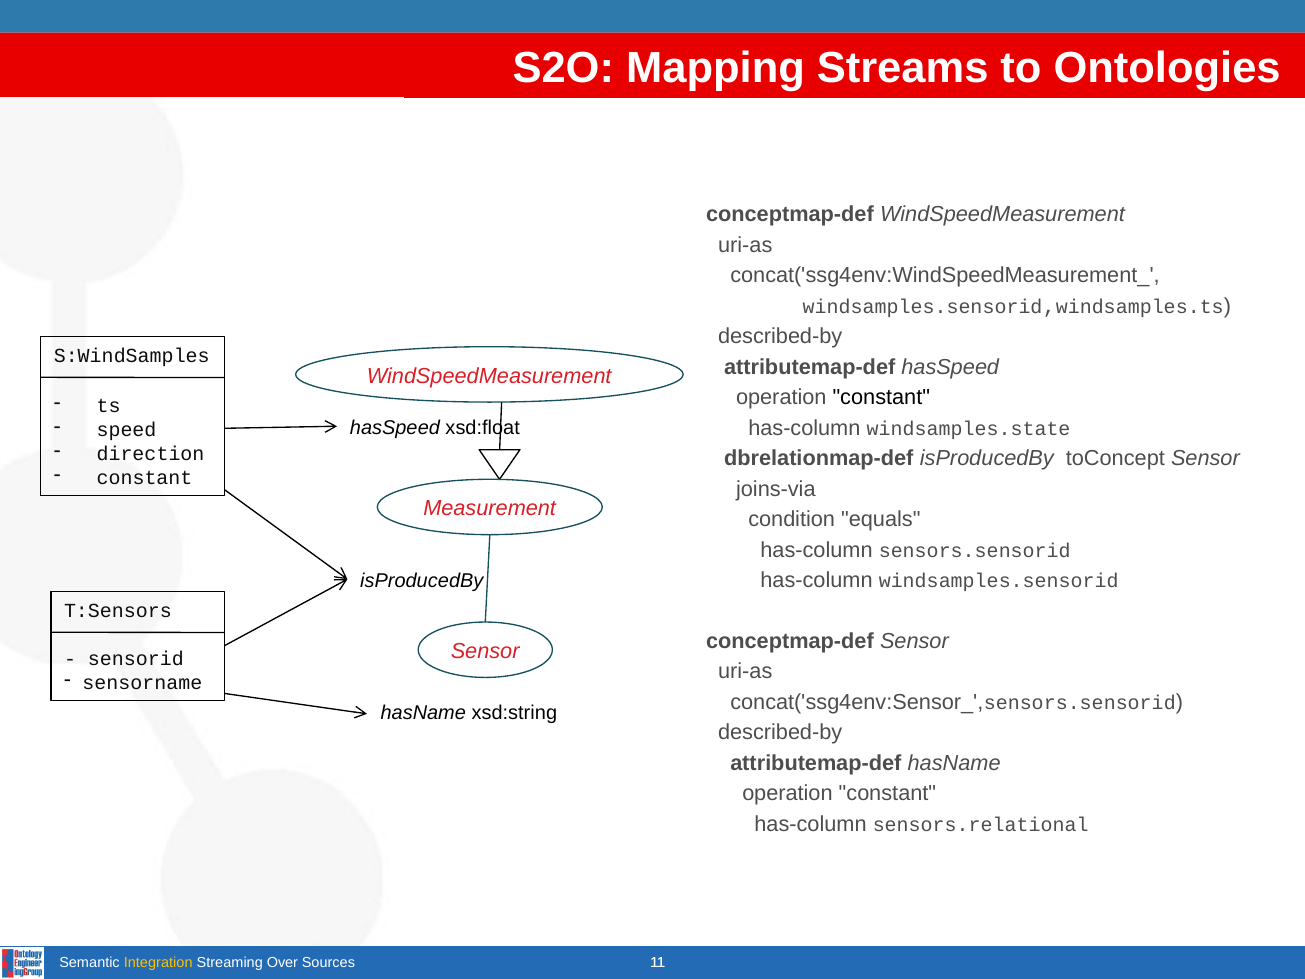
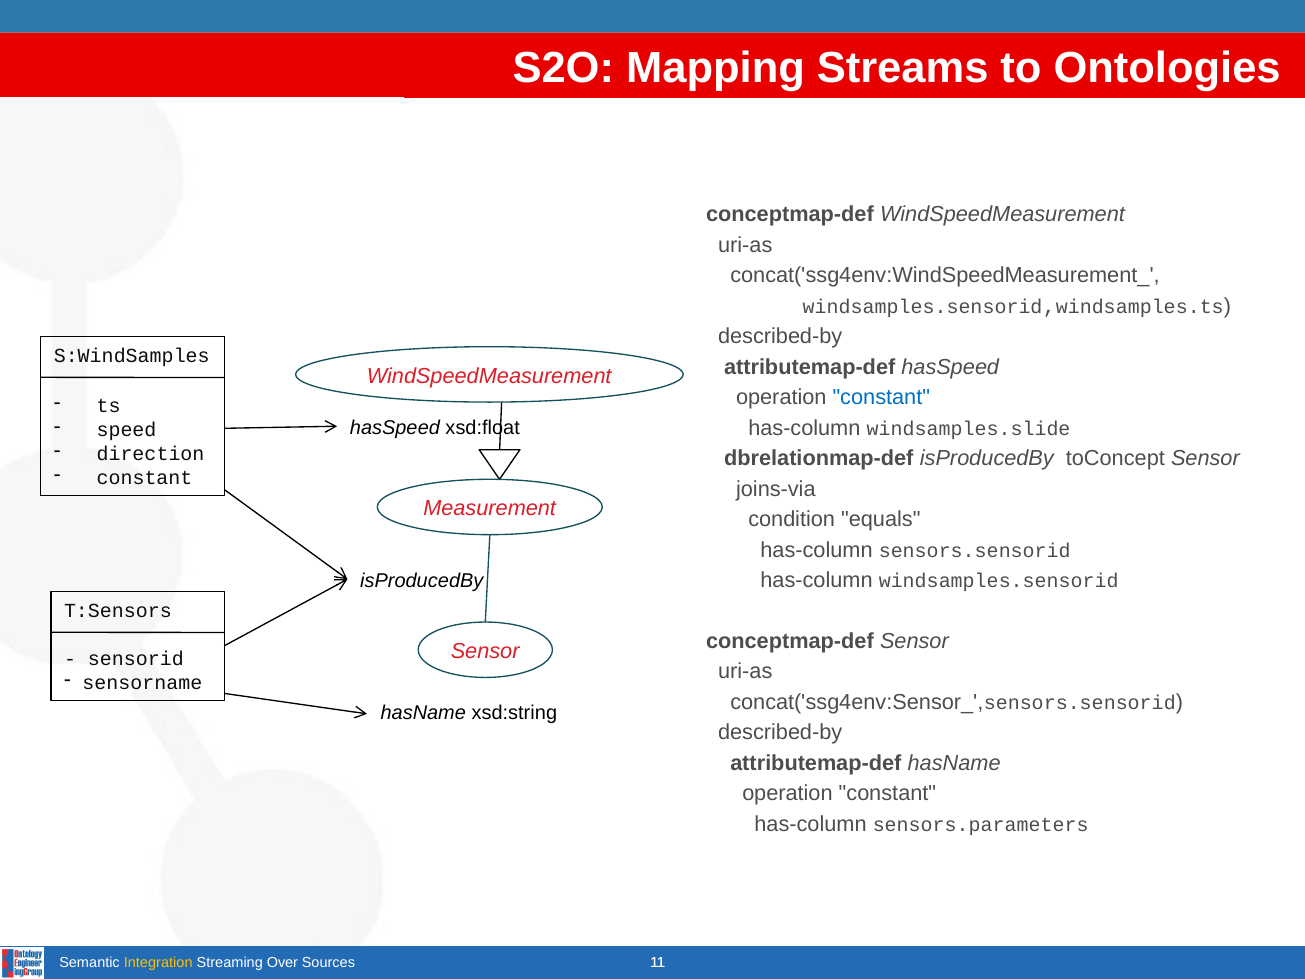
constant colour: black -> blue (881, 397)
windsamples.state: windsamples.state -> windsamples.slide (969, 428)
sensors.relational: sensors.relational -> sensors.parameters (981, 825)
